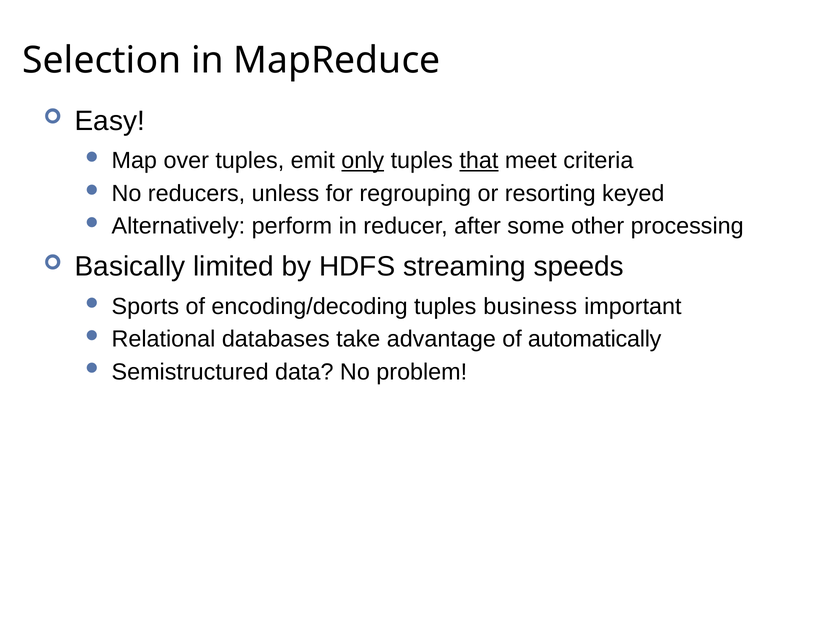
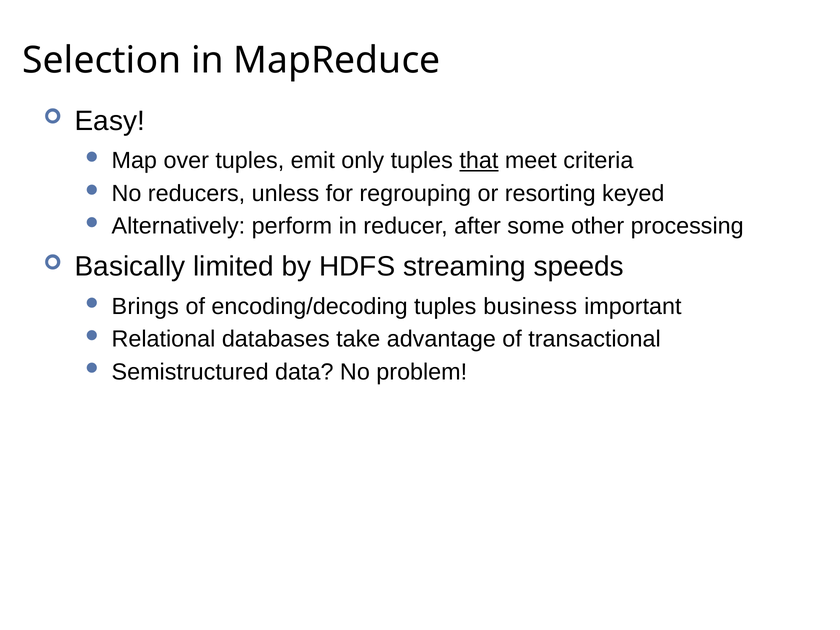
only underline: present -> none (363, 161)
Sports: Sports -> Brings (145, 307)
automatically: automatically -> transactional (595, 339)
